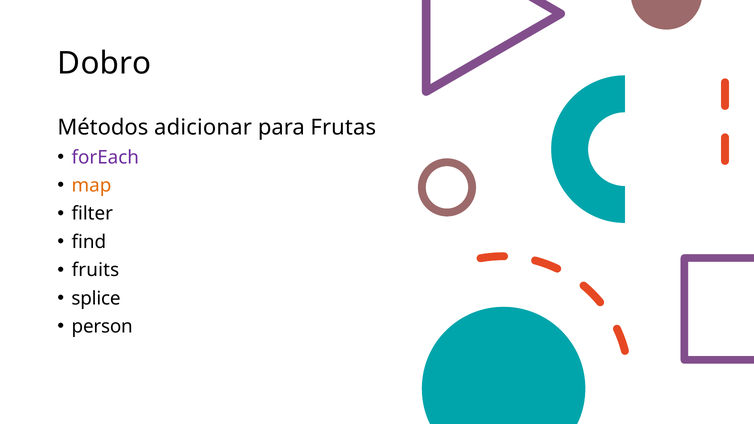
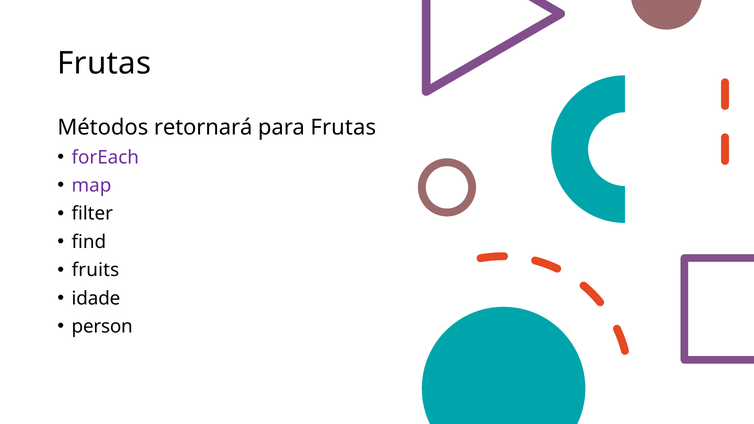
Dobro: Dobro -> Frutas (104, 63)
adicionar: adicionar -> retornará (203, 127)
map colour: orange -> purple (92, 186)
splice: splice -> idade (96, 298)
